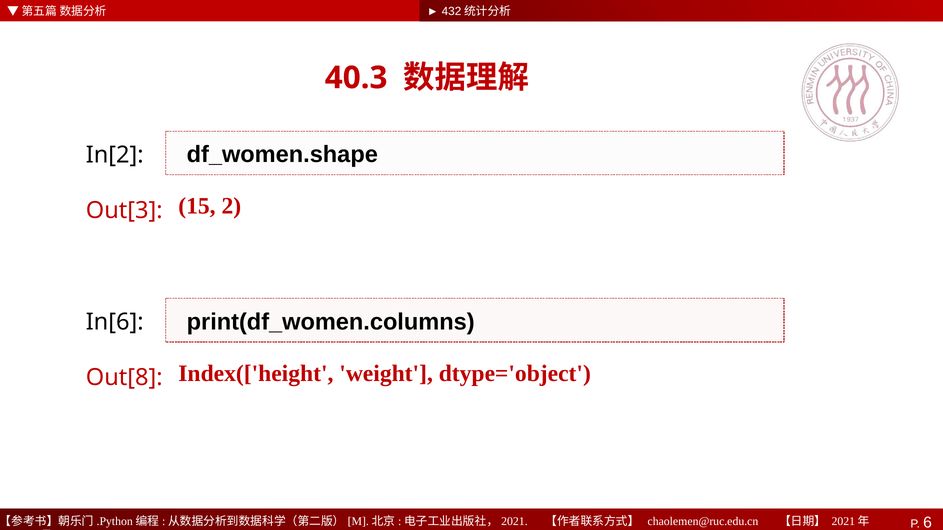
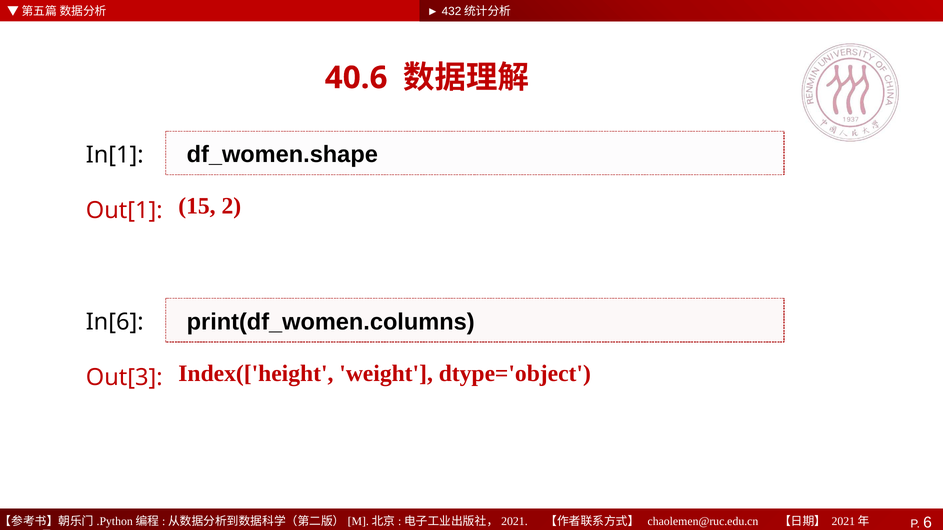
40.3: 40.3 -> 40.6 (356, 78)
In[2: In[2 -> In[1 (115, 155)
Out[3: Out[3 -> Out[1 (124, 211)
Out[8: Out[8 -> Out[3 (124, 378)
